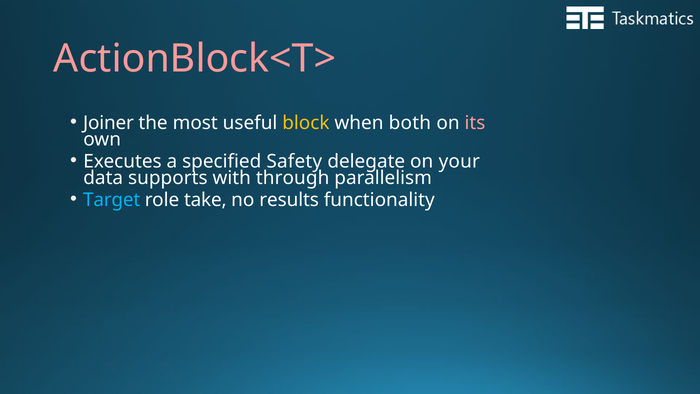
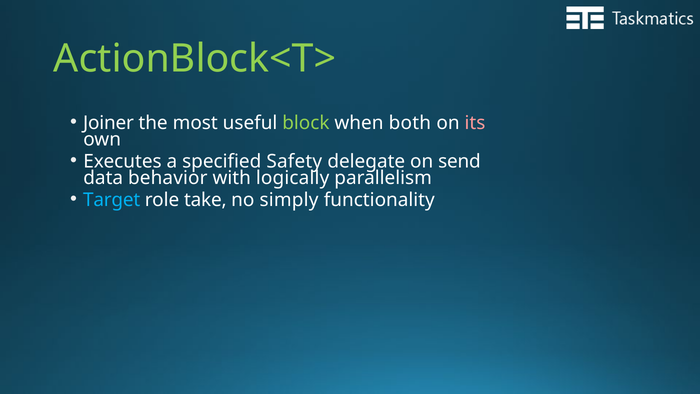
ActionBlock<T> colour: pink -> light green (195, 59)
block colour: yellow -> light green (306, 123)
your: your -> send (459, 161)
supports: supports -> behavior (168, 178)
through: through -> logically (293, 178)
results: results -> simply (289, 200)
